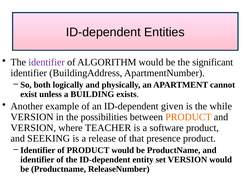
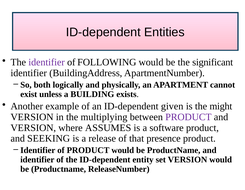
ALGORITHM: ALGORITHM -> FOLLOWING (107, 62)
while: while -> might (221, 106)
possibilities: possibilities -> multiplying (104, 117)
PRODUCT colour: orange -> purple (188, 117)
TEACHER: TEACHER -> ASSUMES (108, 127)
